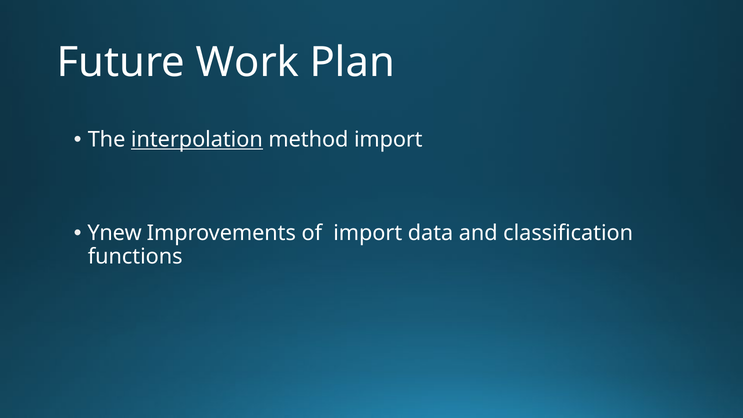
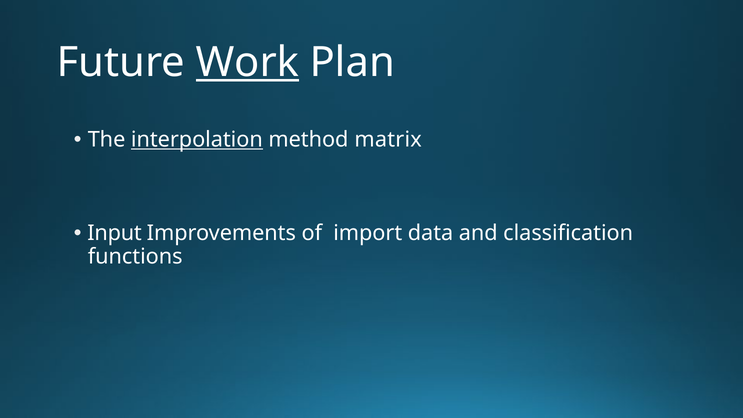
Work underline: none -> present (247, 62)
method import: import -> matrix (388, 140)
Ynew: Ynew -> Input (115, 233)
